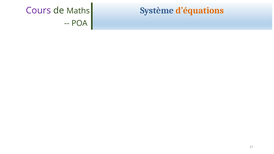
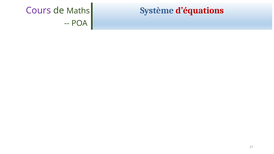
d’équations colour: orange -> red (200, 10)
